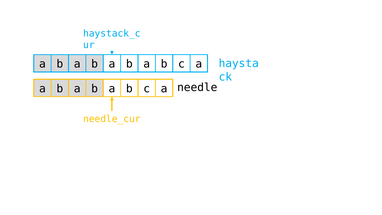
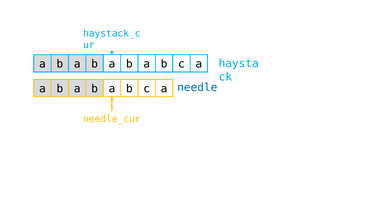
needle colour: black -> blue (197, 87)
